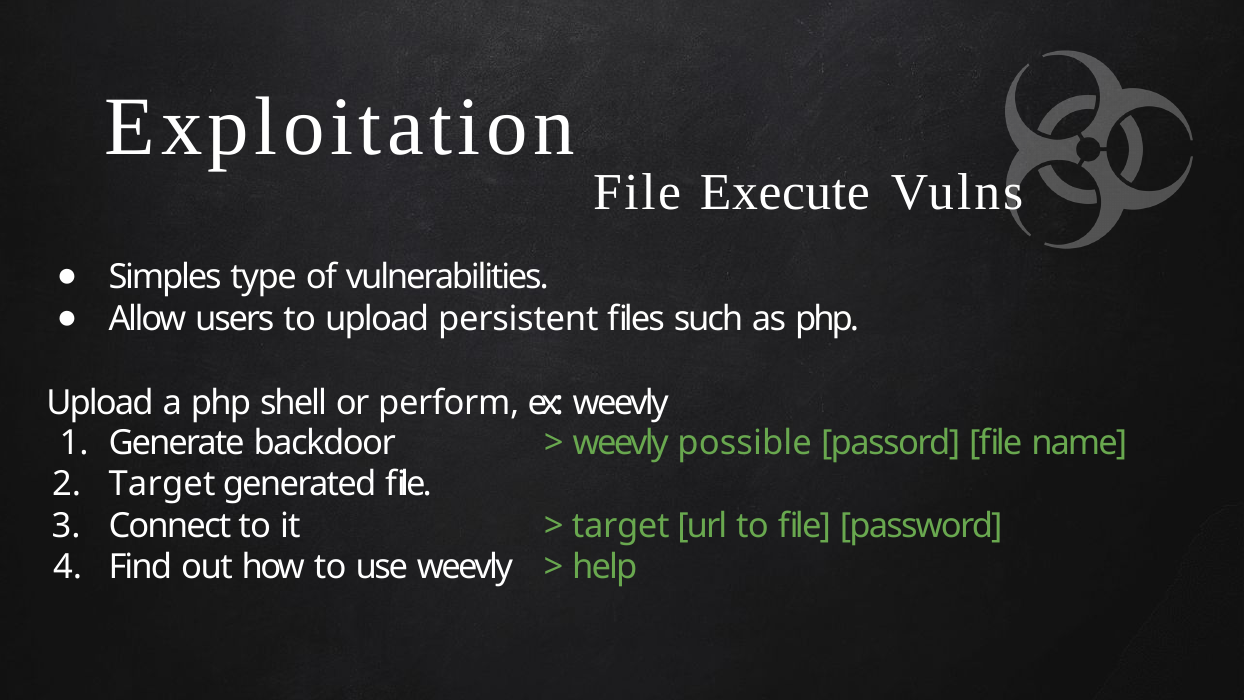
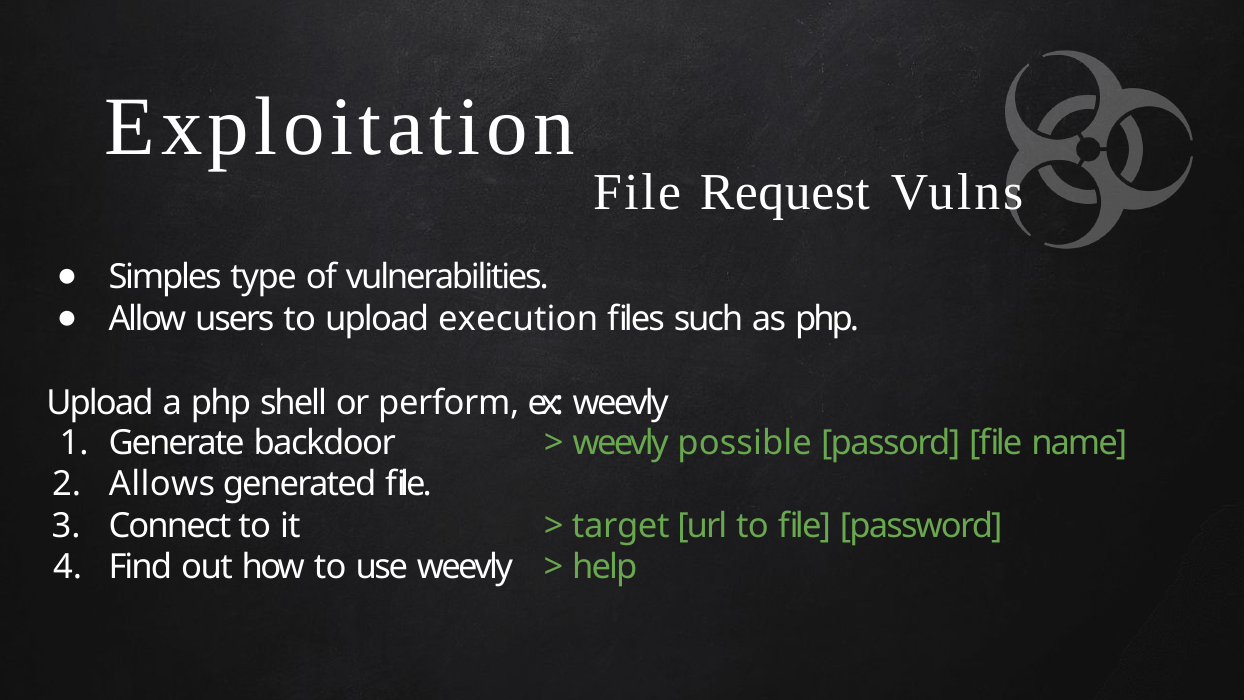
Execute: Execute -> Request (785, 192)
persistent: persistent -> execution (518, 318)
Target: Target -> Allows (162, 484)
